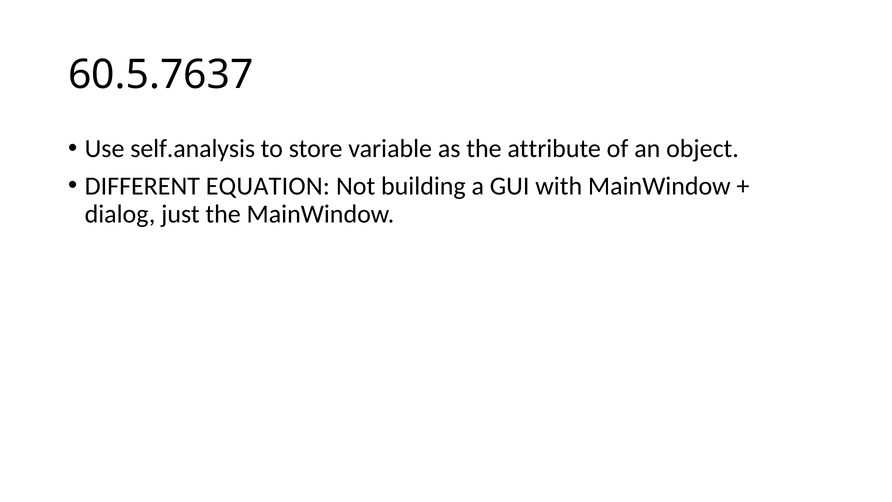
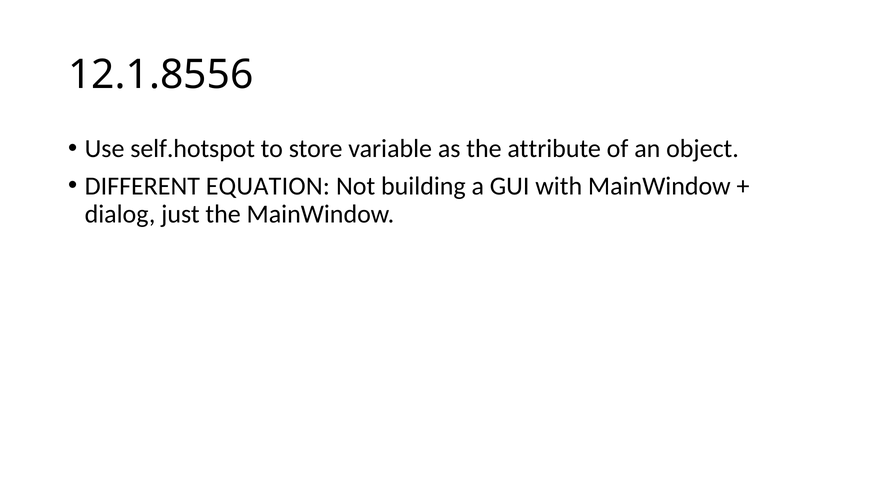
60.5.7637: 60.5.7637 -> 12.1.8556 (161, 75)
self.analysis: self.analysis -> self.hotspot (193, 148)
